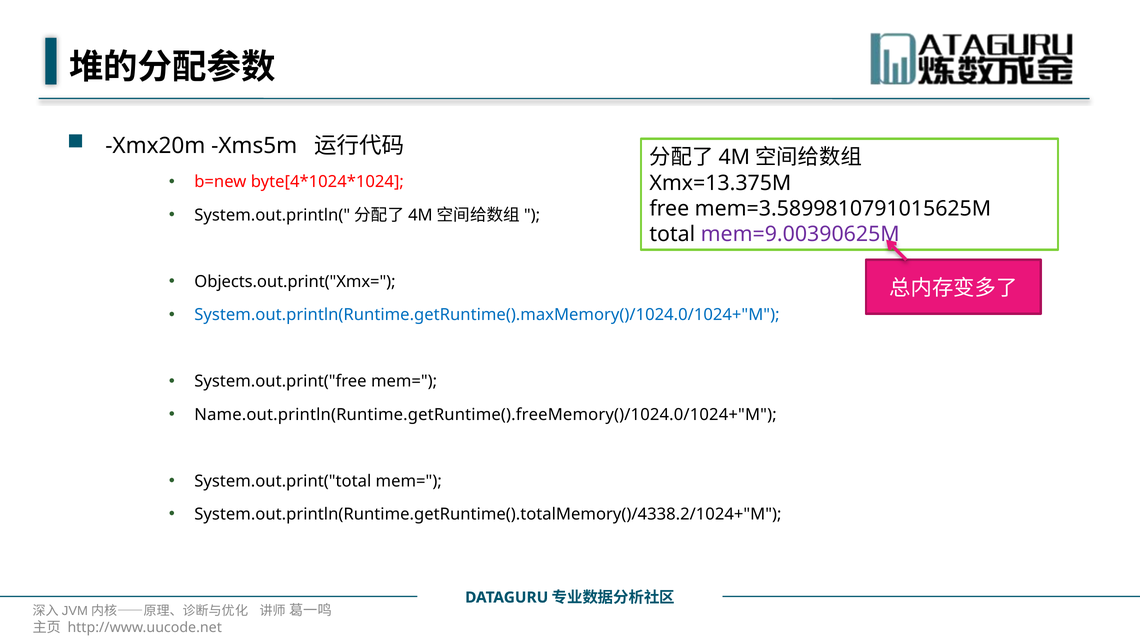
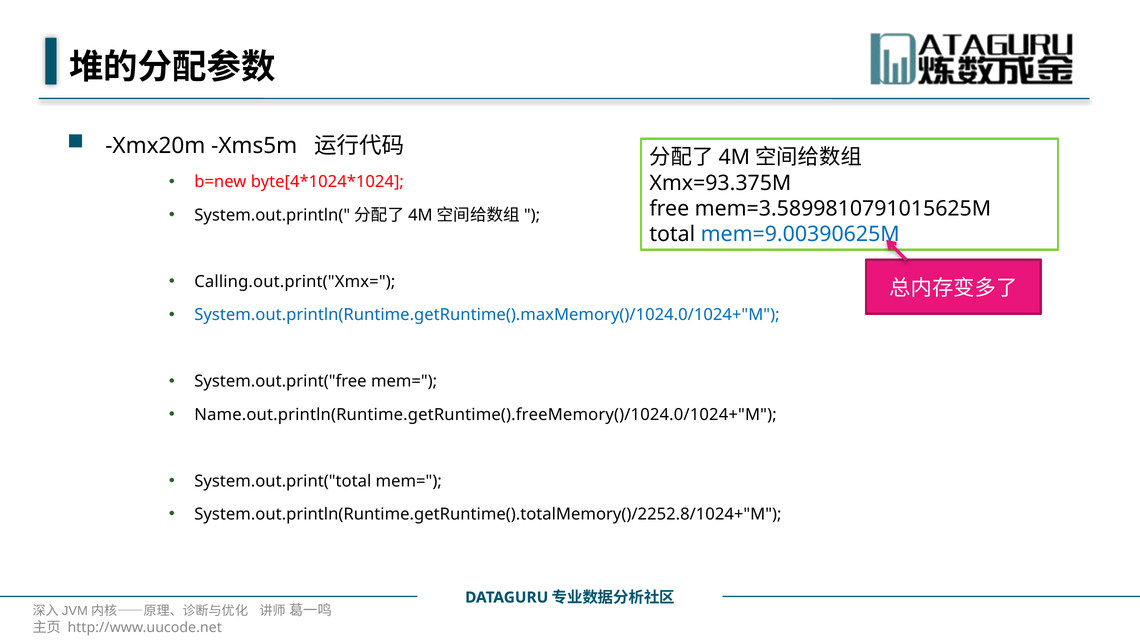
Xmx=13.375M: Xmx=13.375M -> Xmx=93.375M (720, 183)
mem=9.00390625M colour: purple -> blue (800, 234)
Objects.out.print("Xmx=: Objects.out.print("Xmx= -> Calling.out.print("Xmx= (295, 282)
System.out.println(Runtime.getRuntime().totalMemory()/4338.2/1024+"M: System.out.println(Runtime.getRuntime().totalMemory()/4338.2/1024+"M -> System.out.println(Runtime.getRuntime().totalMemory()/2252.8/1024+"M (488, 514)
